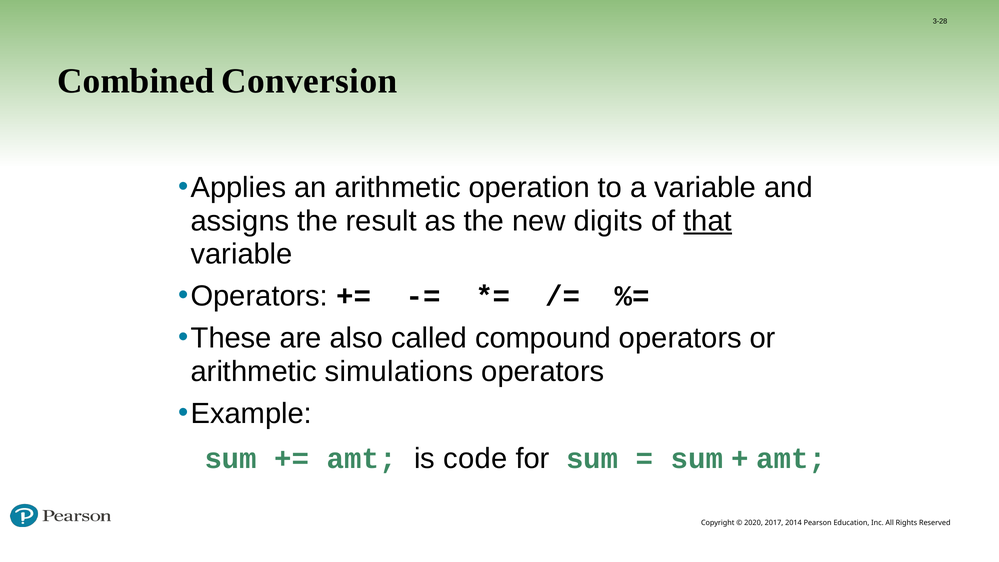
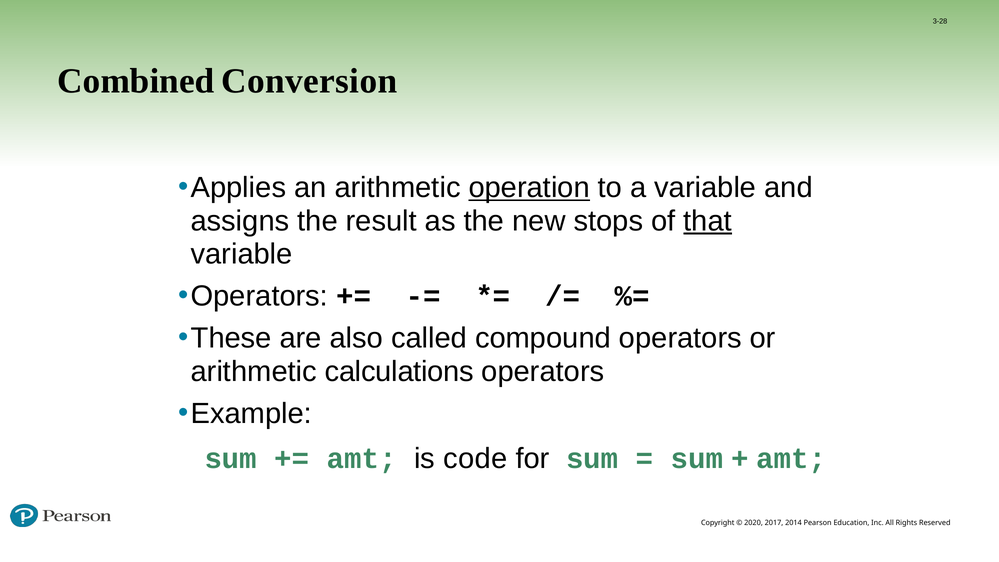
operation underline: none -> present (529, 188)
digits: digits -> stops (608, 221)
simulations: simulations -> calculations (399, 372)
